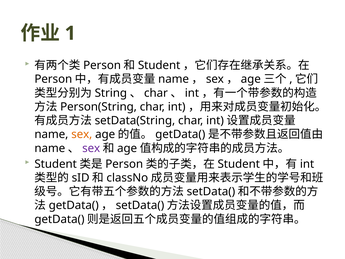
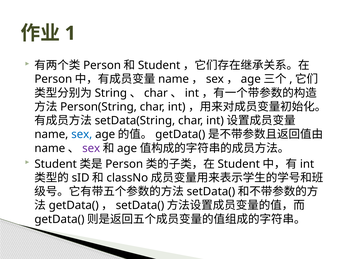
sex colour: orange -> blue (82, 134)
